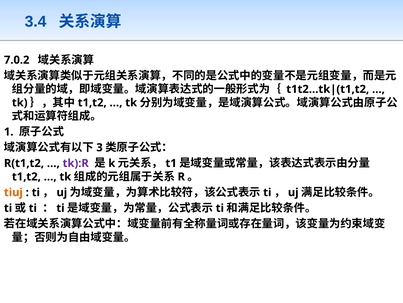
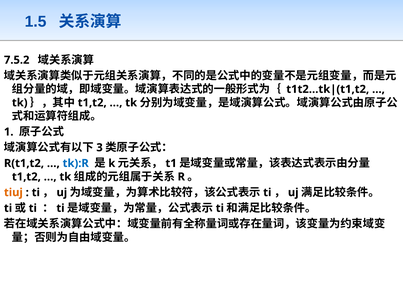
3.4: 3.4 -> 1.5 (36, 22)
7.0.2: 7.0.2 -> 7.5.2 (17, 60)
tk):R colour: purple -> blue (76, 163)
